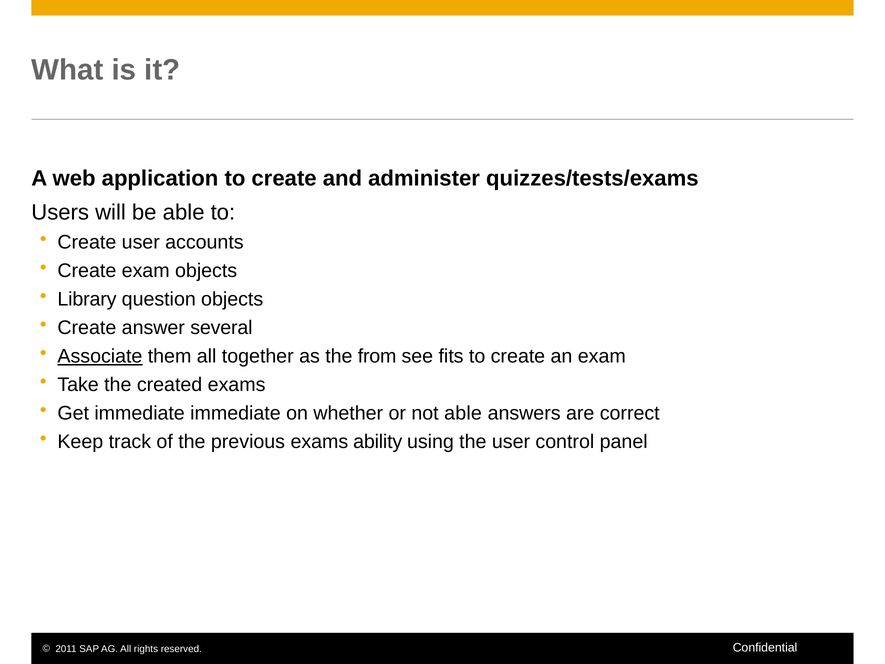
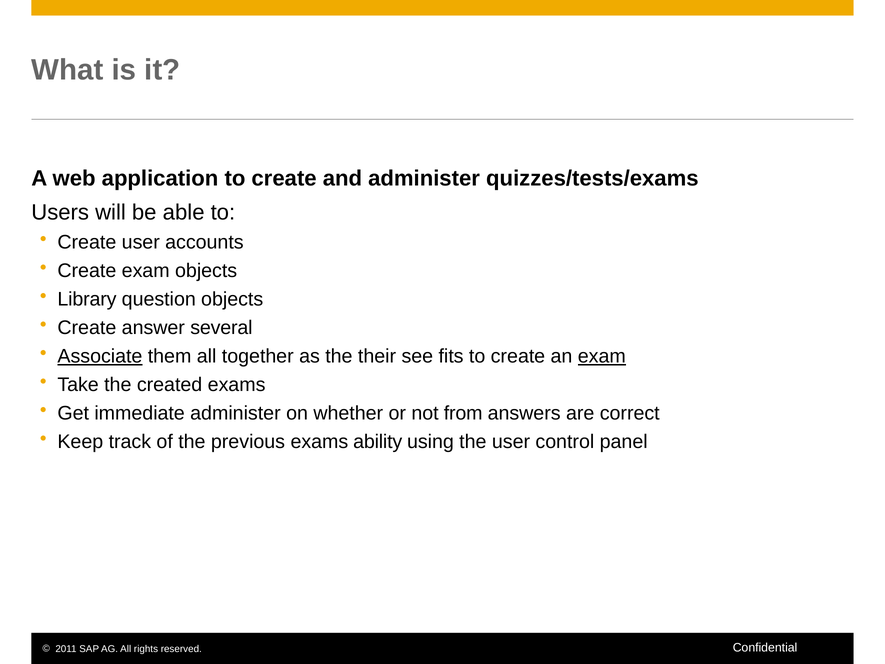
from: from -> their (377, 356)
exam underline: none -> present (602, 356)
immediate immediate: immediate -> administer (235, 413)
not able: able -> from (463, 413)
